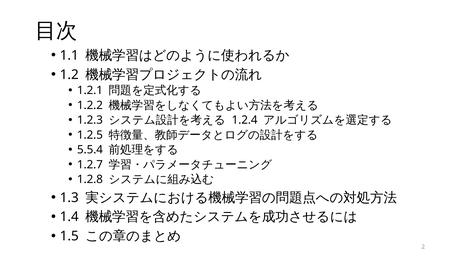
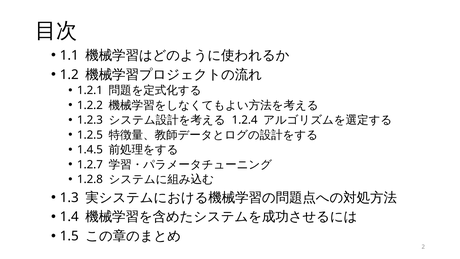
5.5.4: 5.5.4 -> 1.4.5 (90, 150)
